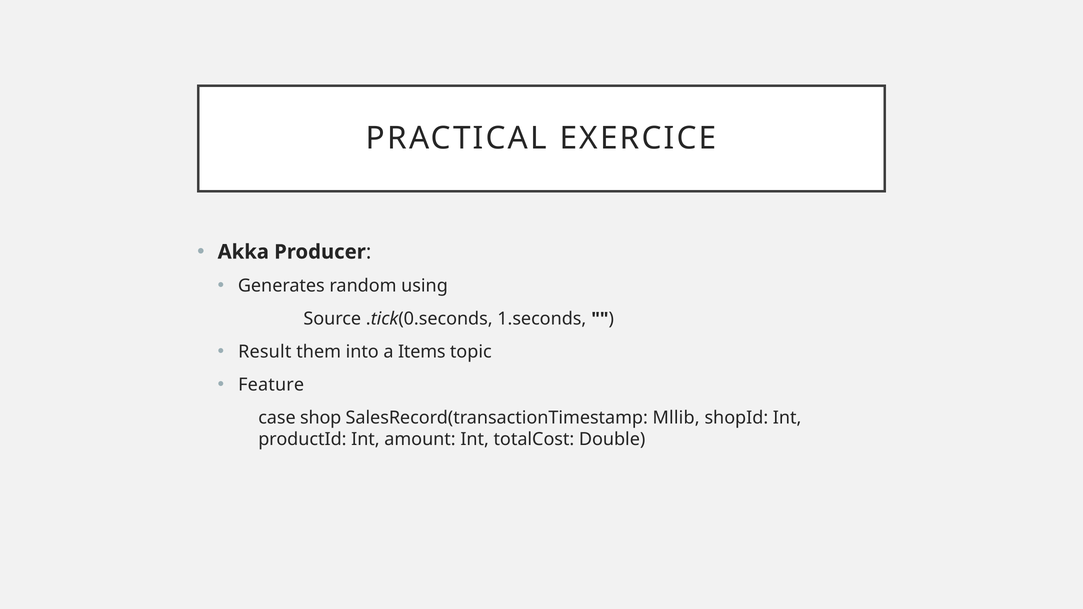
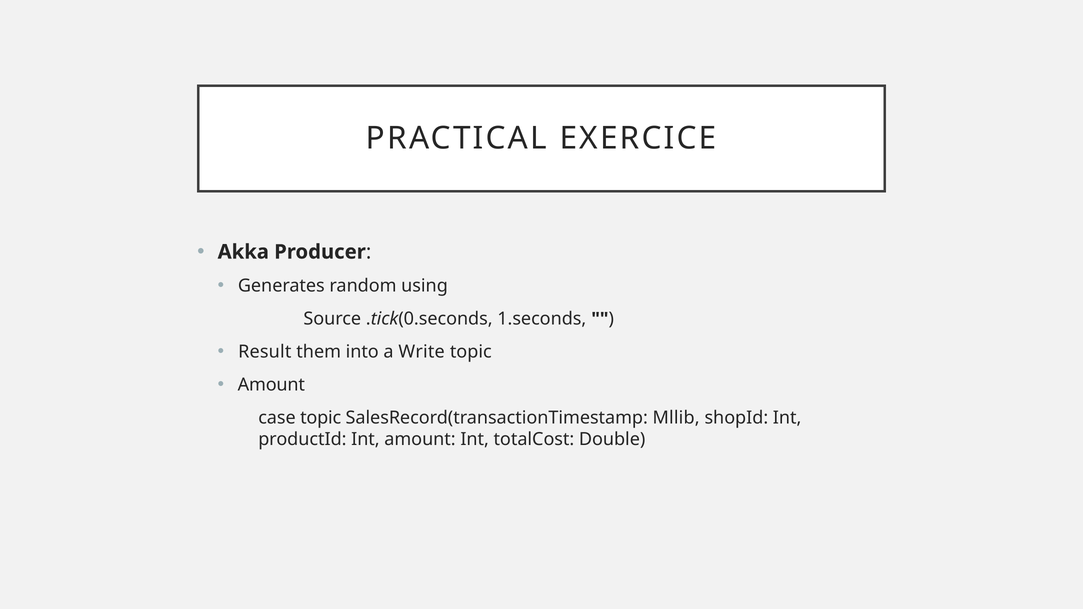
Items: Items -> Write (422, 352)
Feature: Feature -> Amount (271, 385)
case shop: shop -> topic (321, 418)
